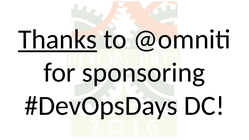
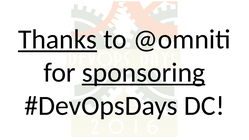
sponsoring underline: none -> present (144, 73)
